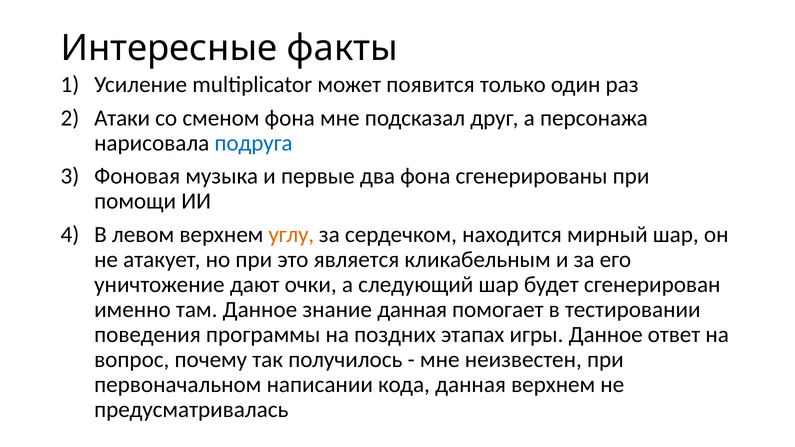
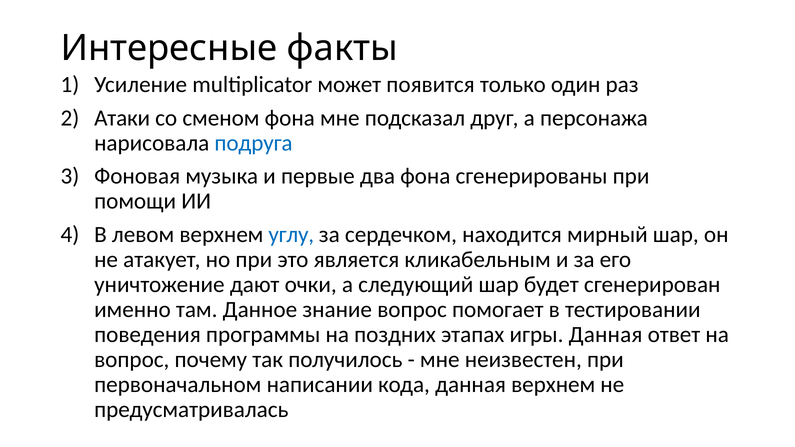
углу colour: orange -> blue (291, 235)
знание данная: данная -> вопрос (412, 310)
игры Данное: Данное -> Данная (606, 335)
